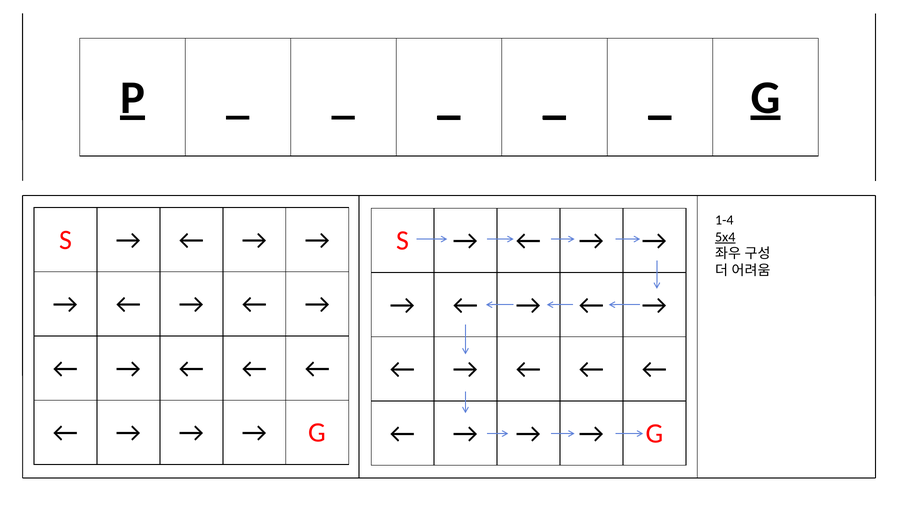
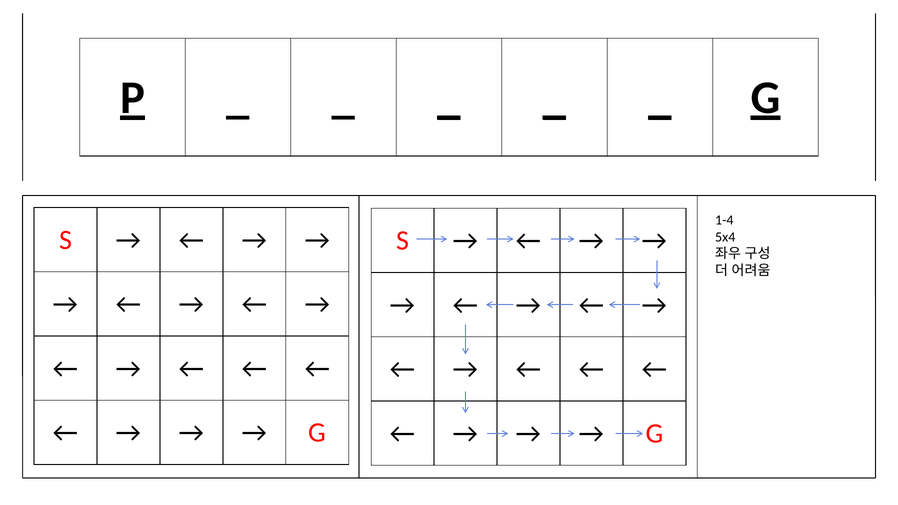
5x4 underline: present -> none (725, 237)
